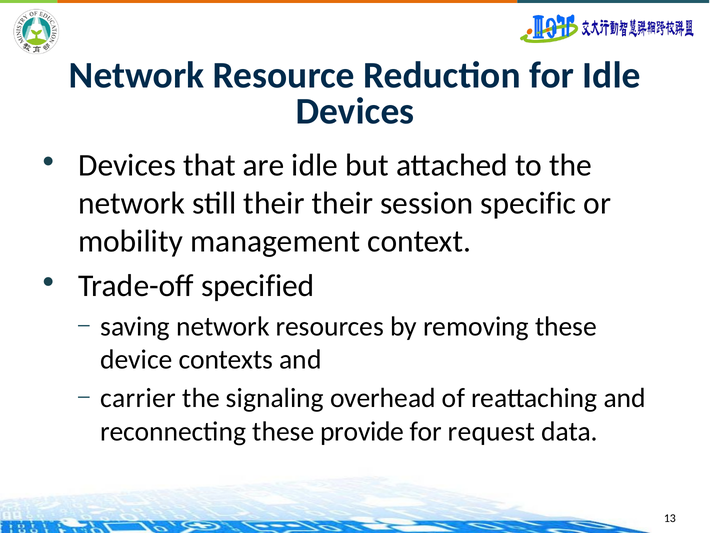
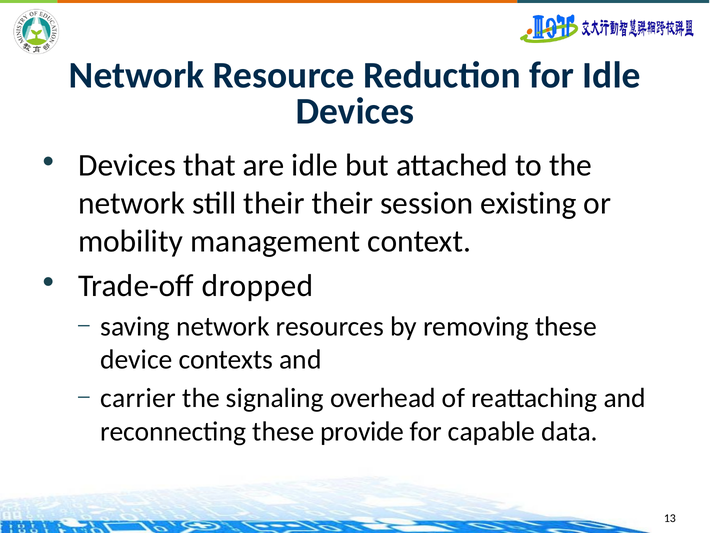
specific: specific -> existing (528, 203)
specified: specified -> dropped (257, 285)
request: request -> capable (492, 431)
